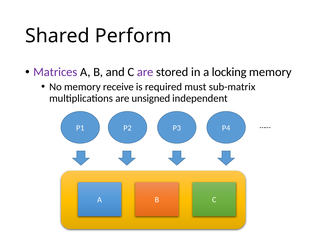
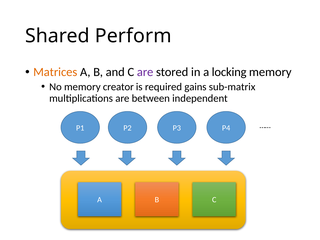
Matrices colour: purple -> orange (55, 72)
receive: receive -> creator (118, 87)
must: must -> gains (195, 87)
unsigned: unsigned -> between (151, 98)
